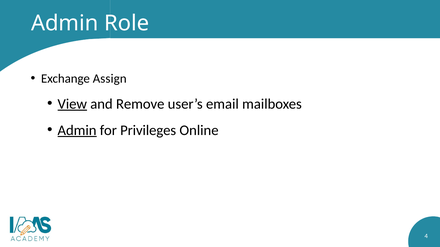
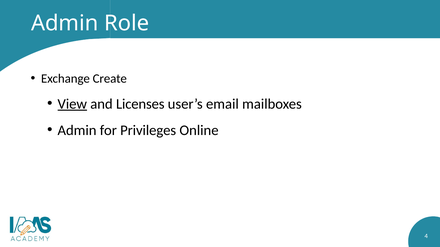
Assign: Assign -> Create (110, 79)
Remove: Remove -> Licenses (140, 104)
Admin underline: present -> none (77, 131)
